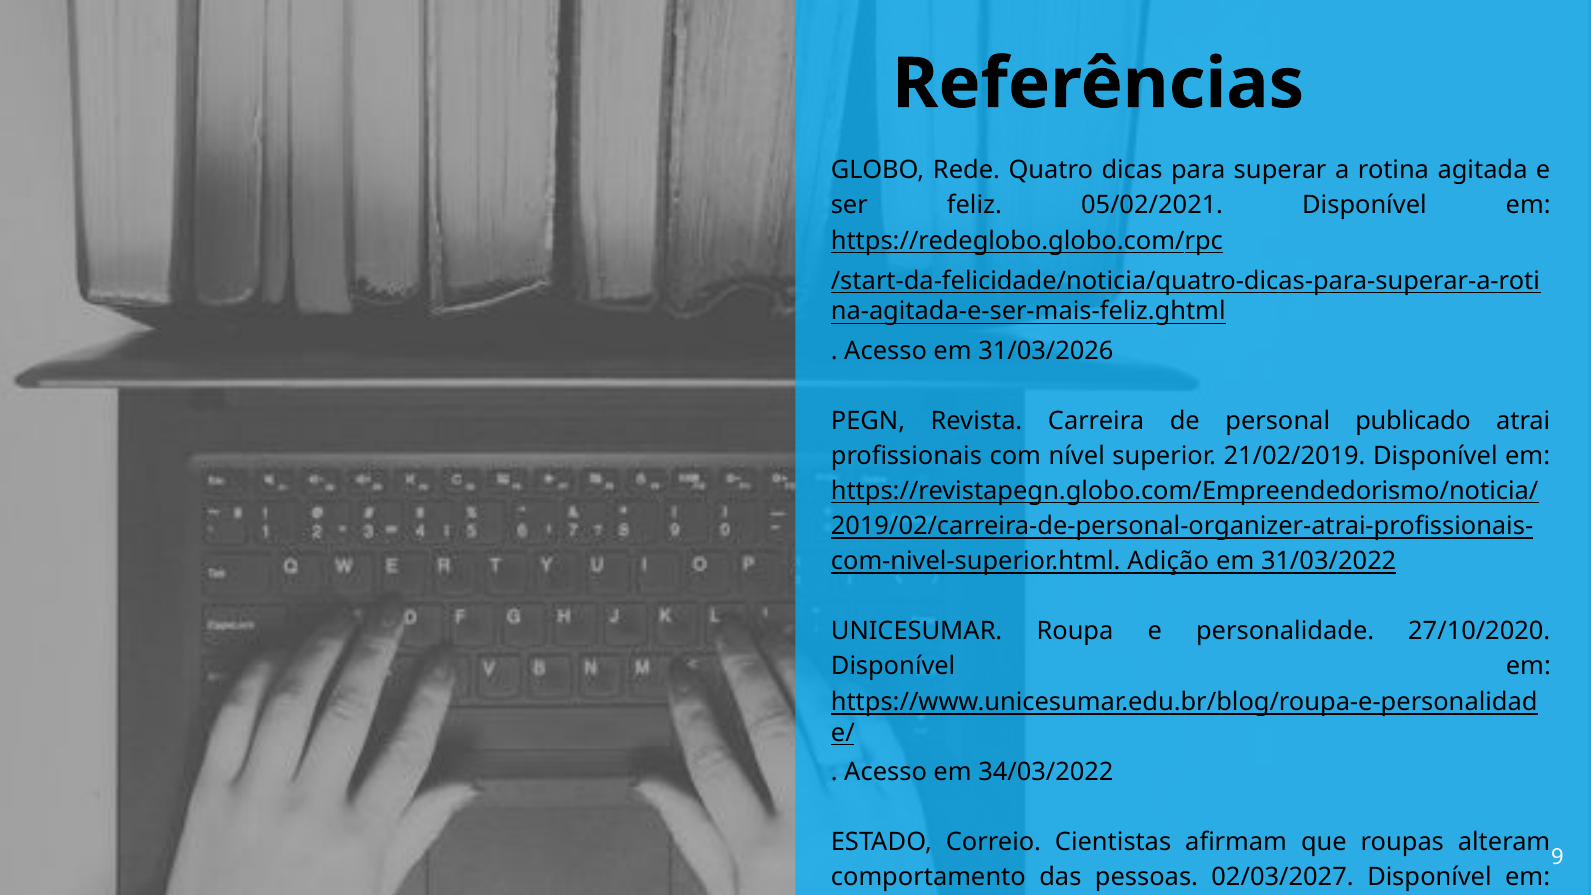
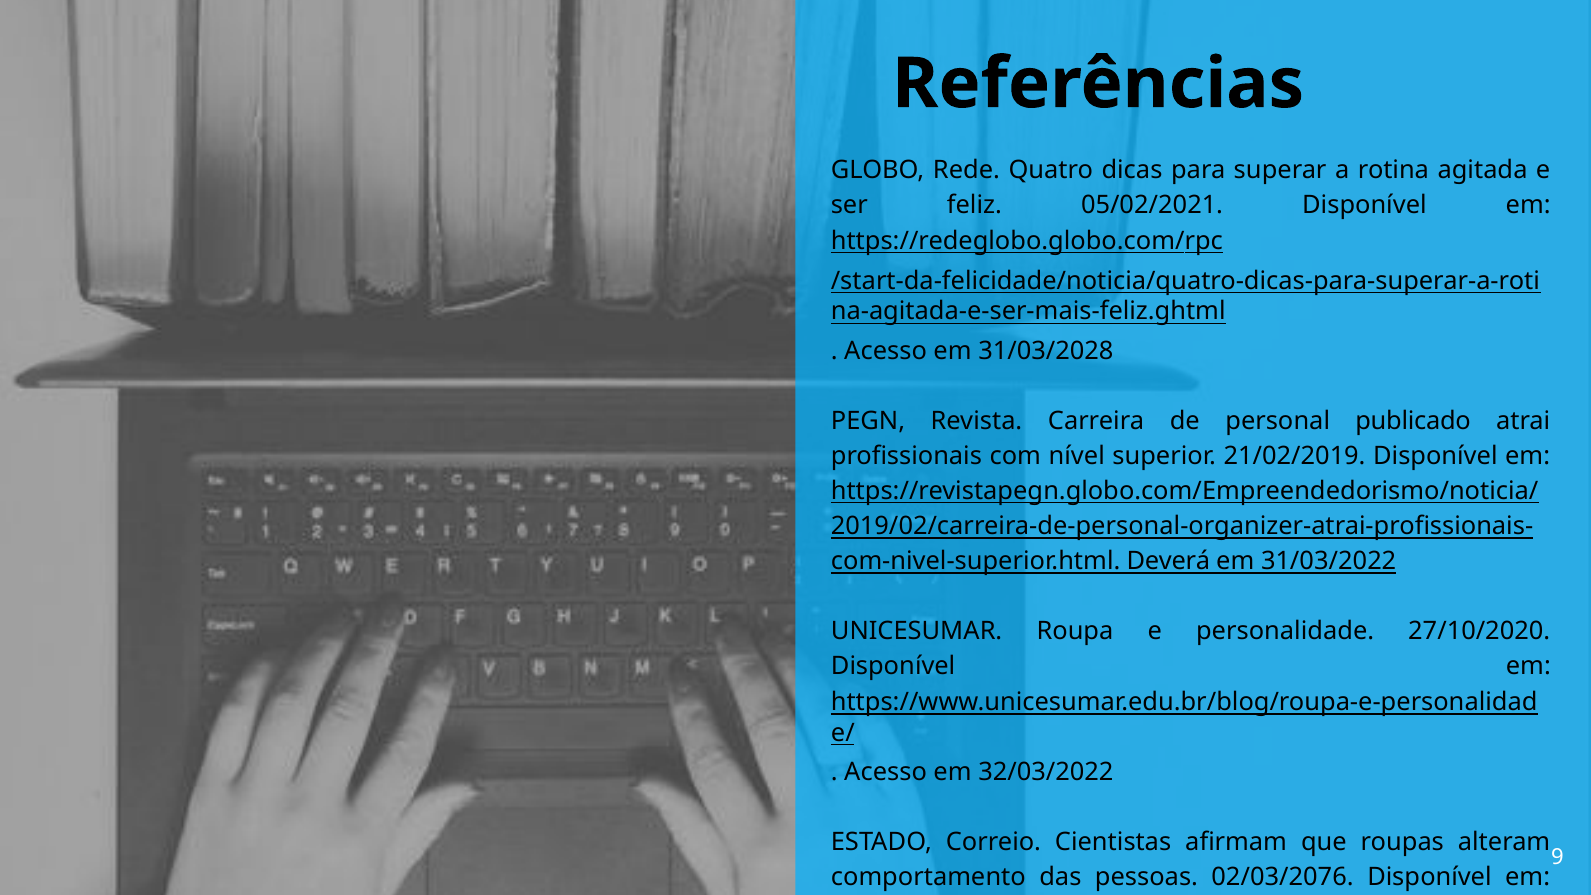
31/03/2026: 31/03/2026 -> 31/03/2028 (1046, 351)
Adição: Adição -> Deverá (1168, 561)
34/03/2022: 34/03/2022 -> 32/03/2022 (1046, 772)
02/03/2027: 02/03/2027 -> 02/03/2076 (1283, 877)
